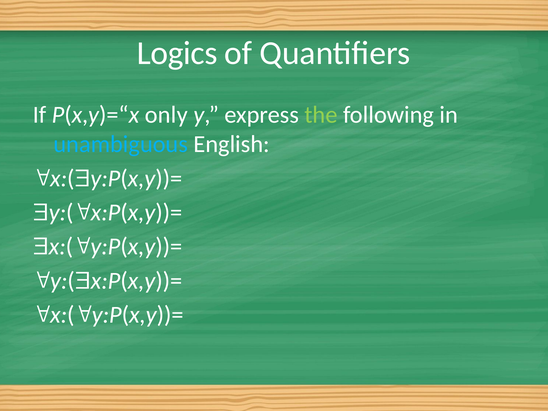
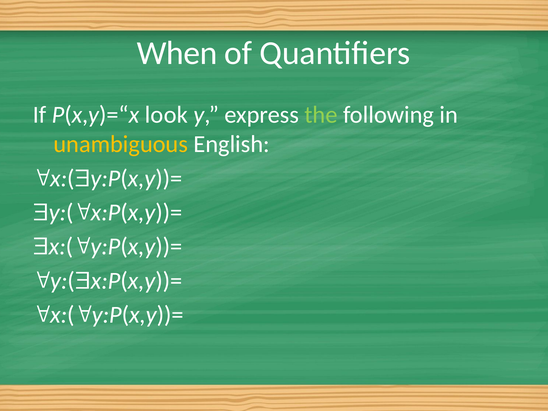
Logics: Logics -> When (177, 53)
only: only -> look (166, 115)
unambiguous colour: light blue -> yellow (121, 144)
